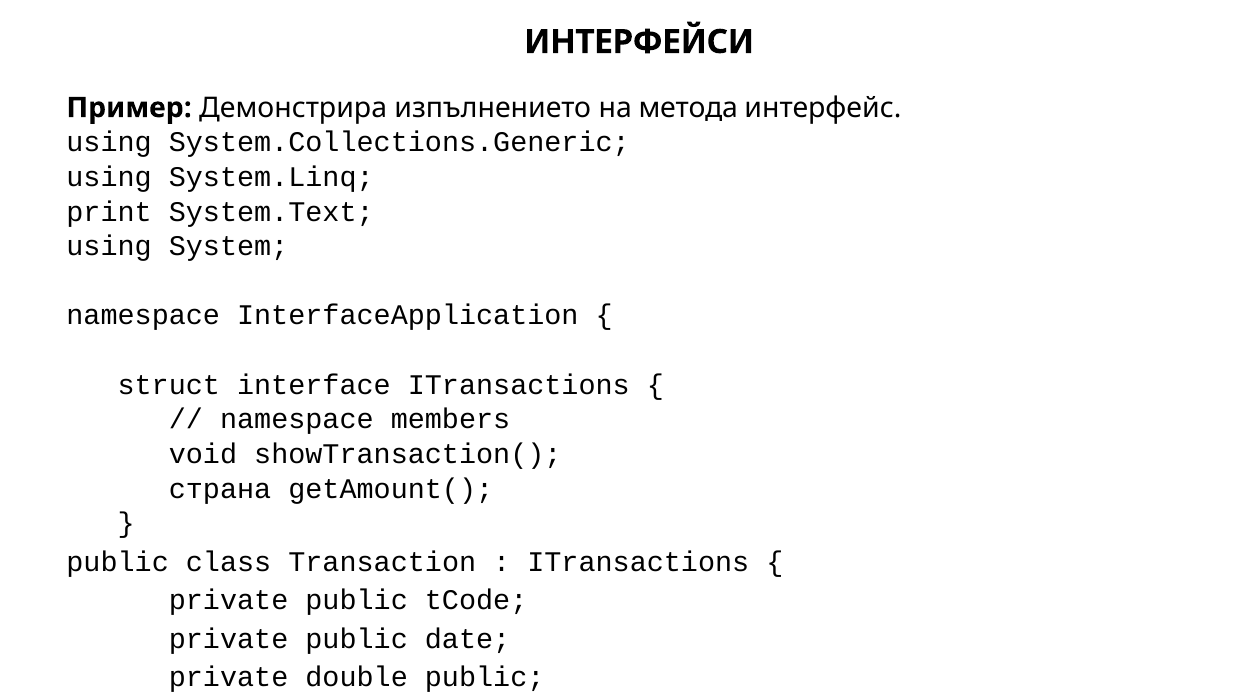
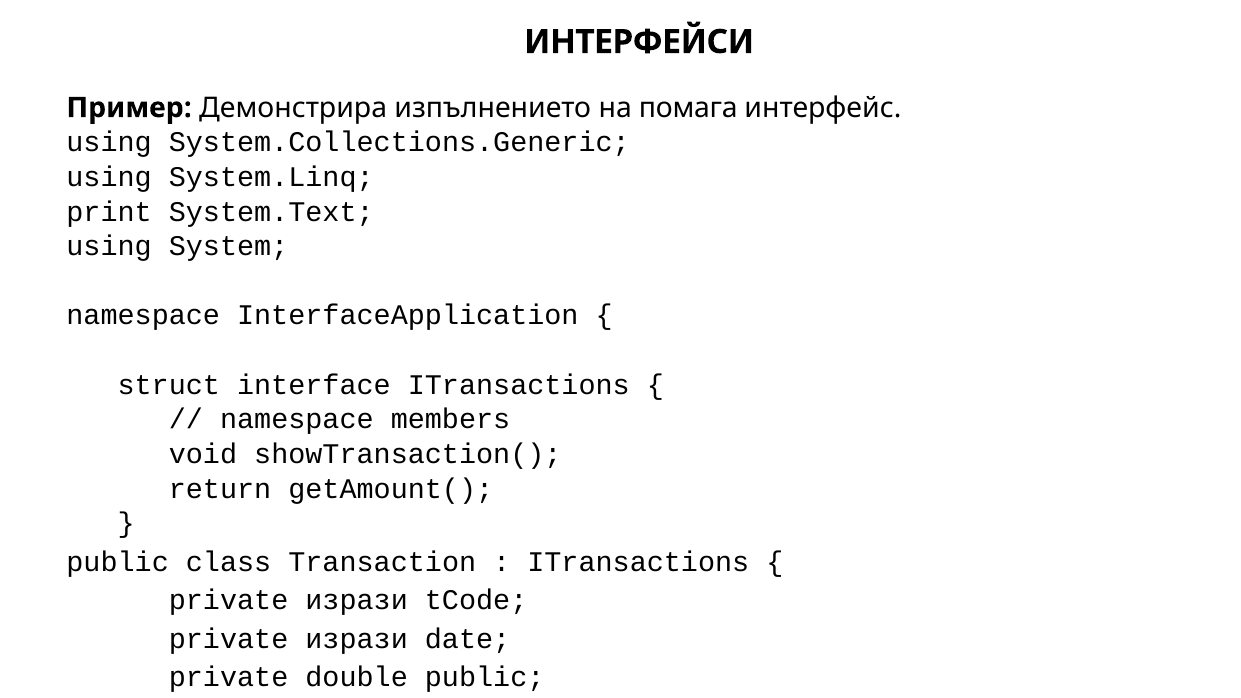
метода: метода -> помага (688, 108)
страна: страна -> return (220, 489)
public: public -> изрази (357, 601)
public: public -> изрази (357, 639)
